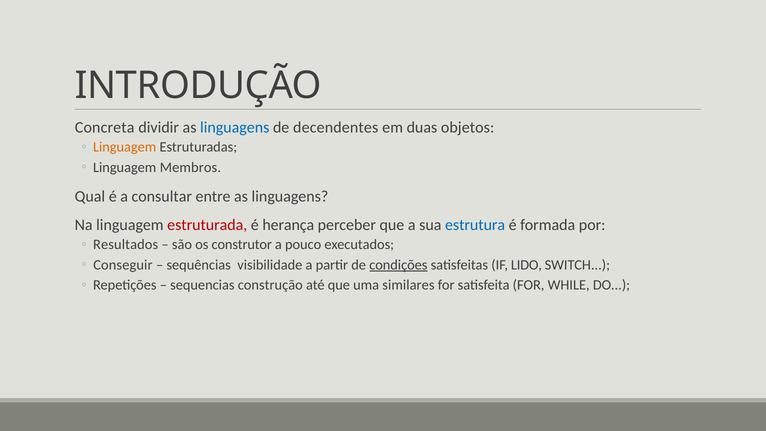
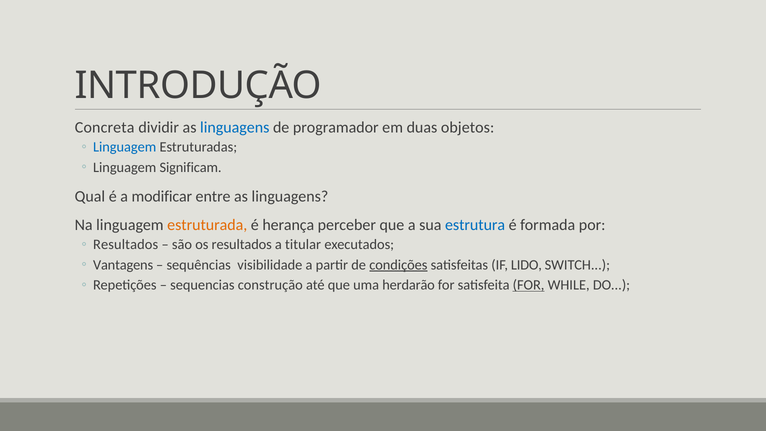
decendentes: decendentes -> programador (336, 127)
Linguagem colour: orange -> blue (125, 147)
Membros: Membros -> Significam (191, 167)
consultar: consultar -> modificar (162, 196)
estruturada colour: red -> orange (207, 225)
os construtor: construtor -> resultados (242, 244)
pouco: pouco -> titular (303, 244)
Conseguir: Conseguir -> Vantagens (123, 265)
similares: similares -> herdarão (409, 285)
FOR underline: none -> present (529, 285)
